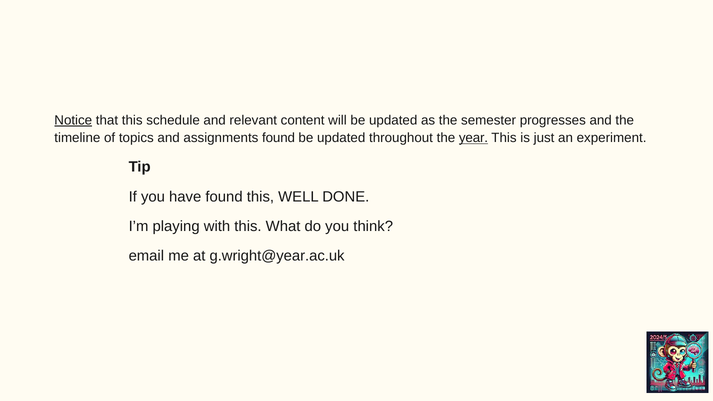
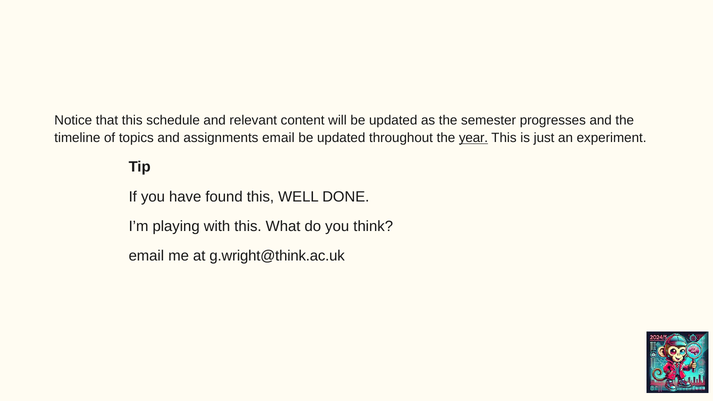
Notice underline: present -> none (73, 120)
assignments found: found -> email (278, 138)
g.wright@year.ac.uk: g.wright@year.ac.uk -> g.wright@think.ac.uk (277, 256)
